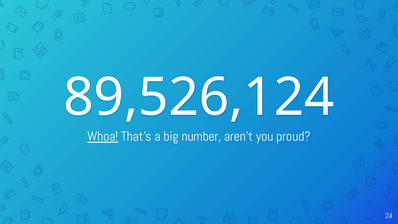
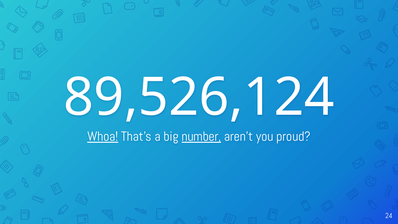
number underline: none -> present (201, 136)
